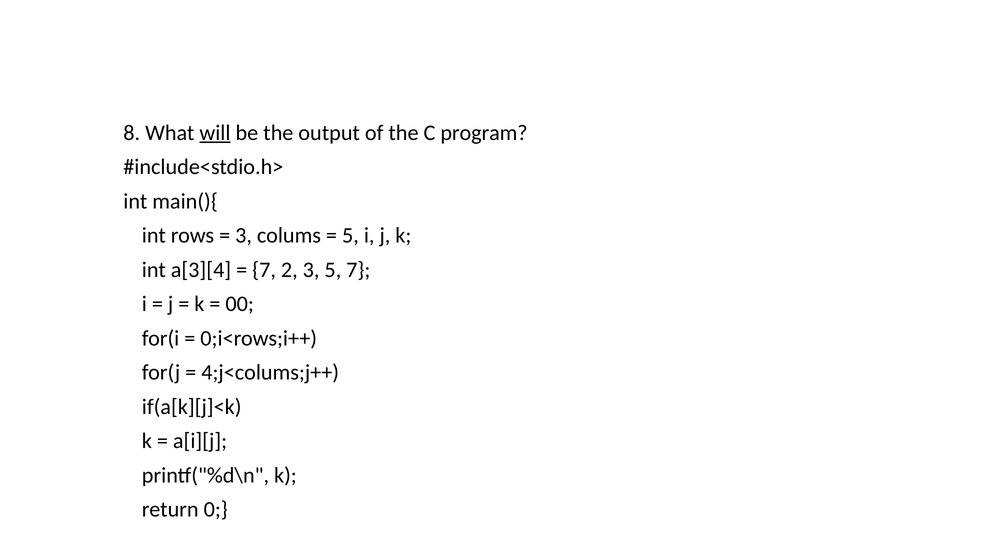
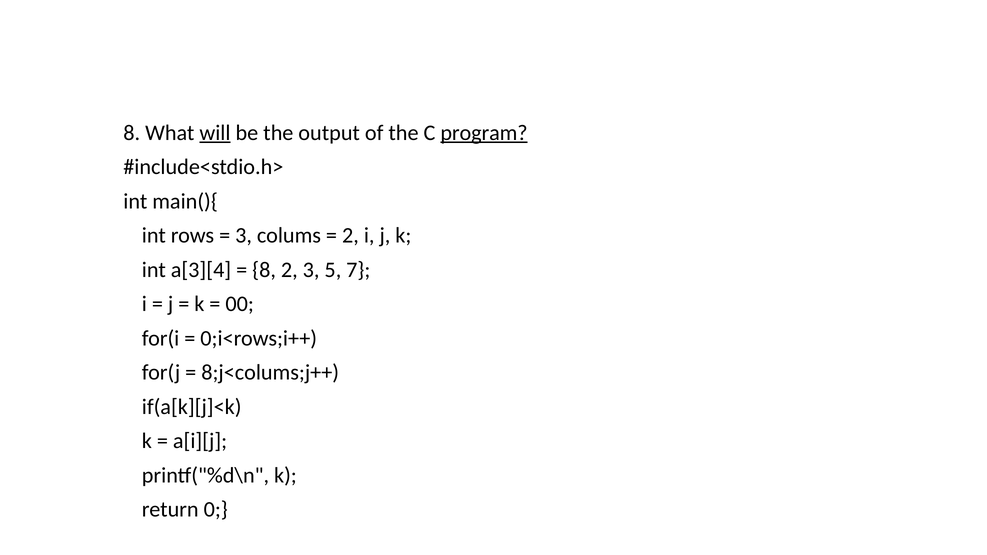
program underline: none -> present (484, 133)
5: 5 -> 2 (350, 236)
7: 7 -> 8 (264, 270)
4;j<colums;j++: 4;j<colums;j++ -> 8;j<colums;j++ (270, 373)
